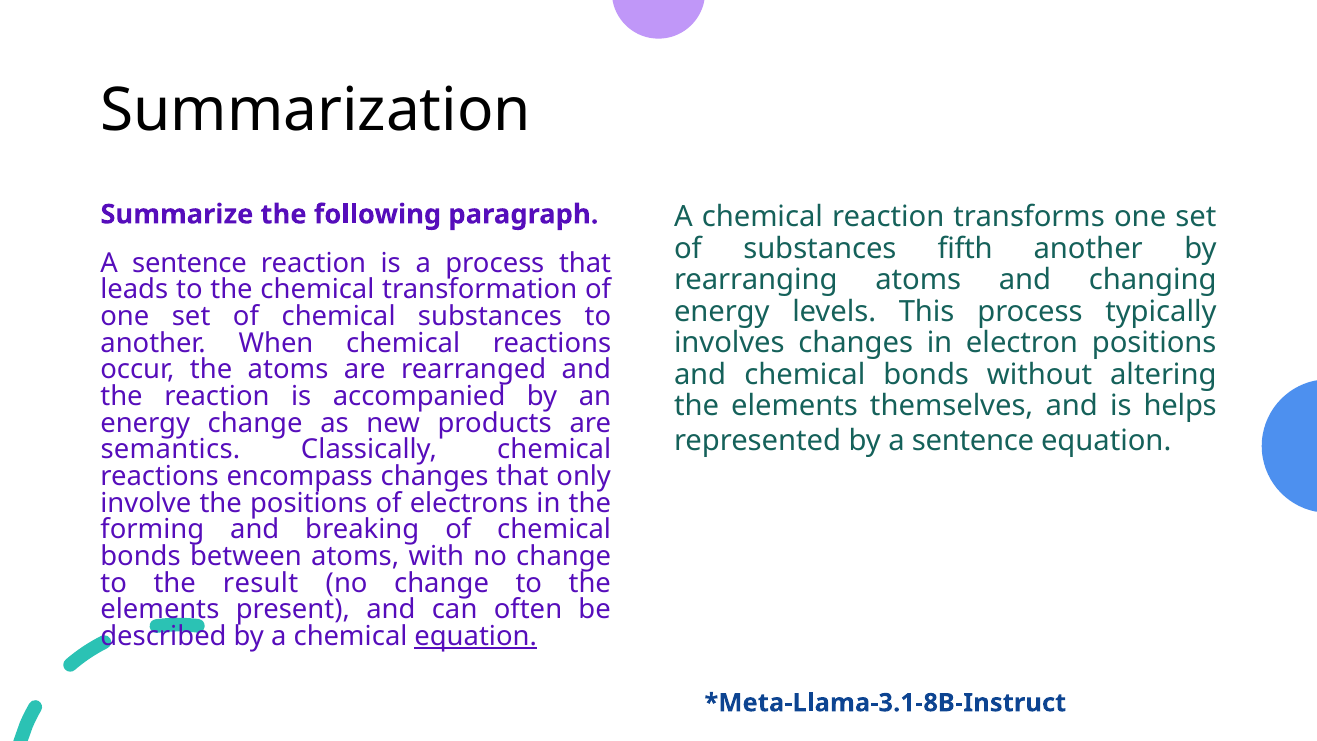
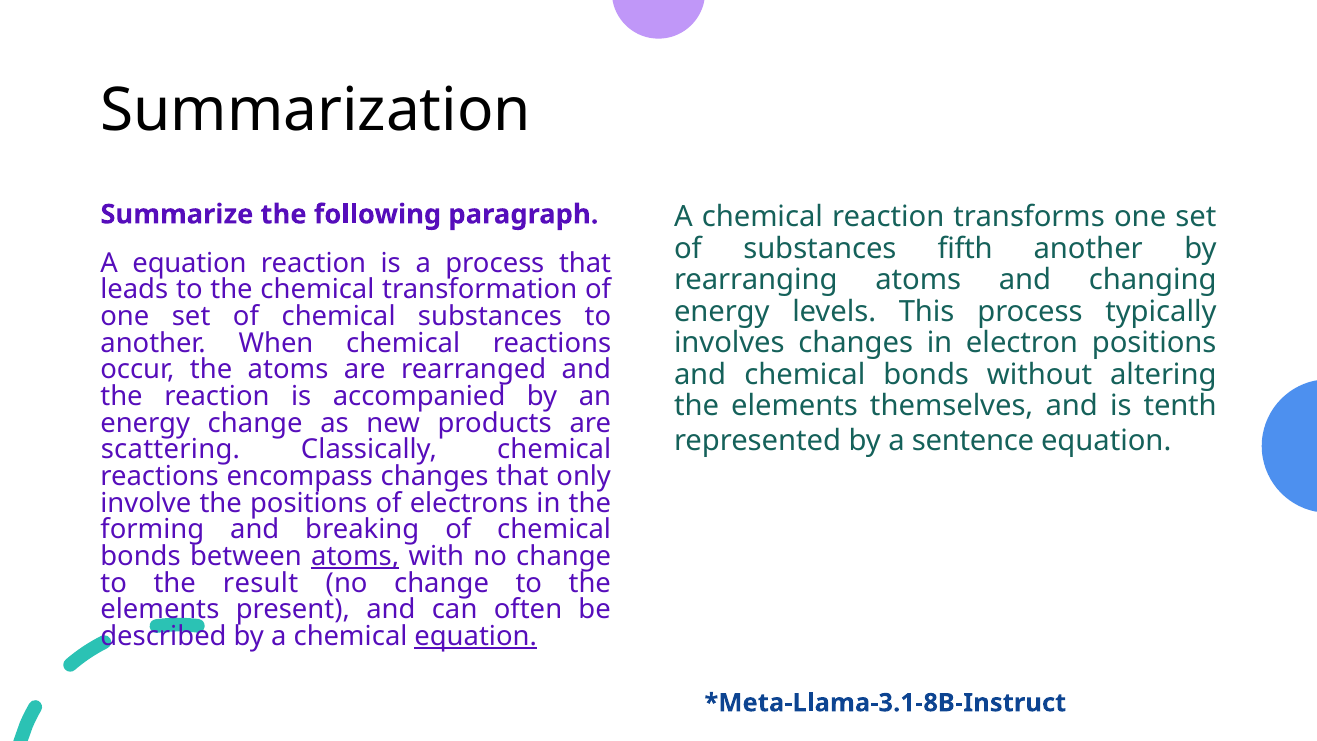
sentence: sentence -> equation (189, 263)
helps: helps -> tenth (1180, 406)
semantics: semantics -> scattering (170, 450)
atoms underline: none -> present (355, 556)
